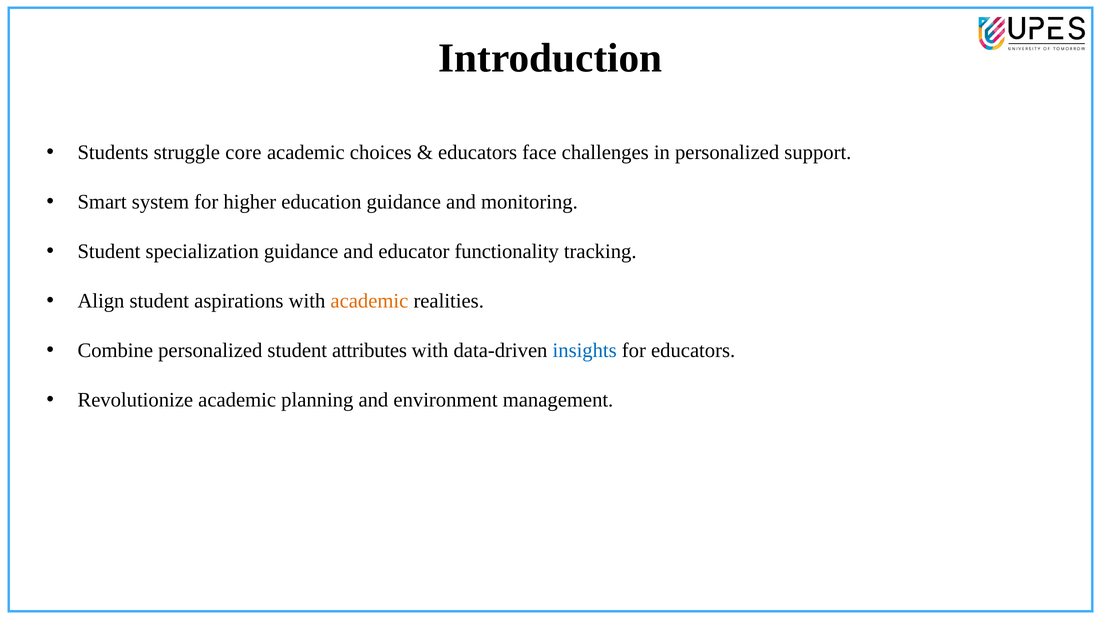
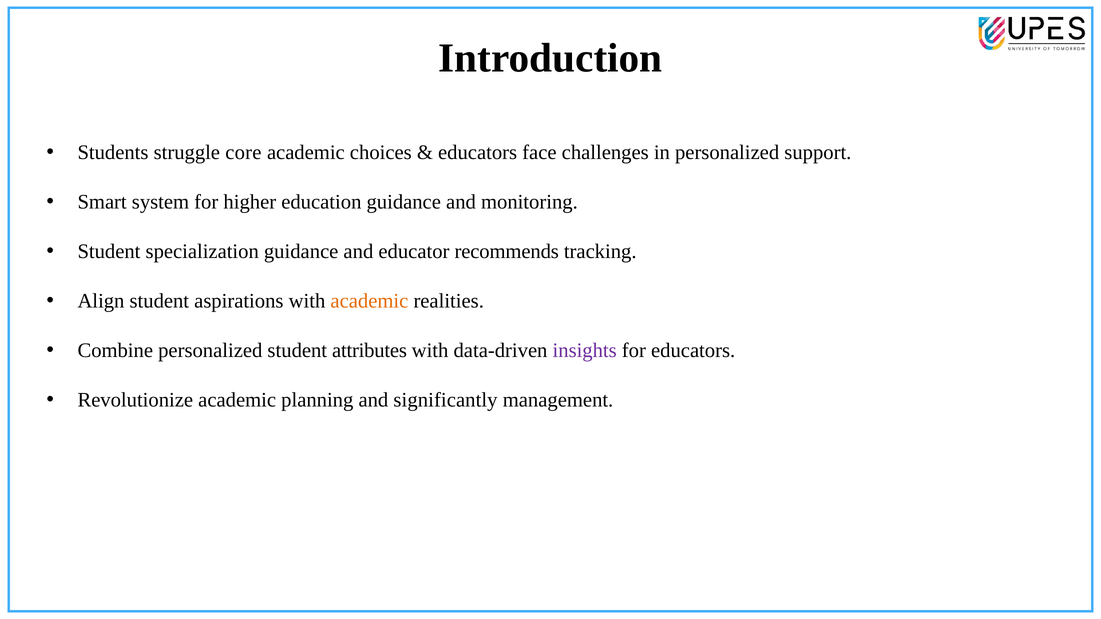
functionality: functionality -> recommends (507, 252)
insights colour: blue -> purple (585, 351)
environment: environment -> significantly (446, 400)
